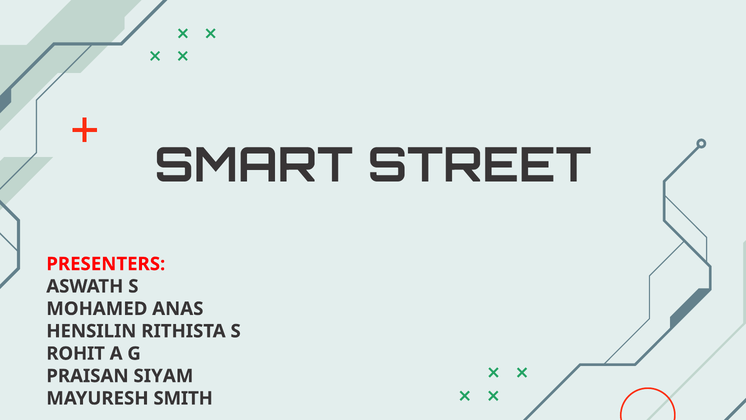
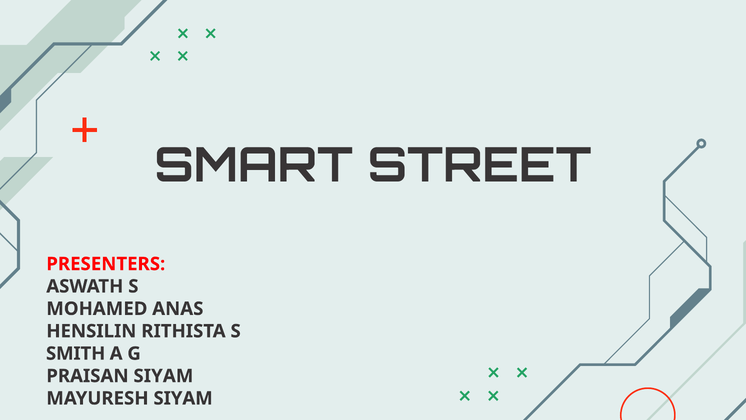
ROHIT: ROHIT -> SMITH (76, 353)
MAYURESH SMITH: SMITH -> SIYAM (183, 398)
